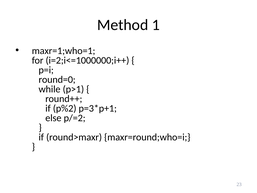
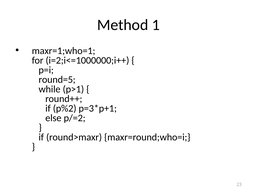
round=0: round=0 -> round=5 (57, 79)
